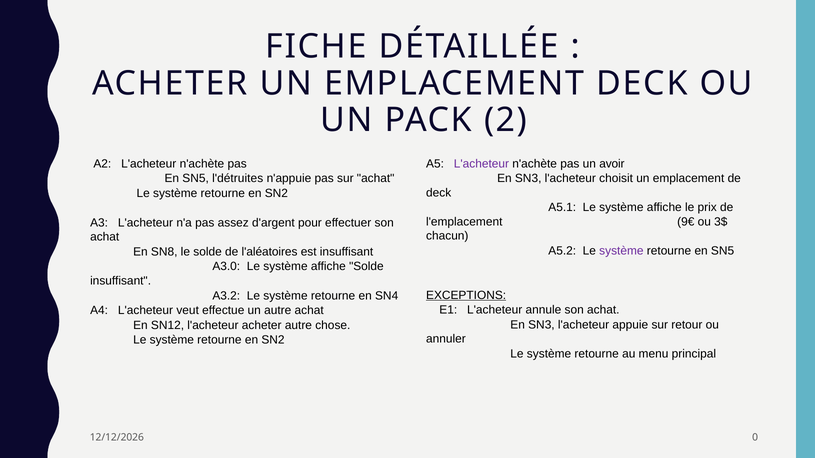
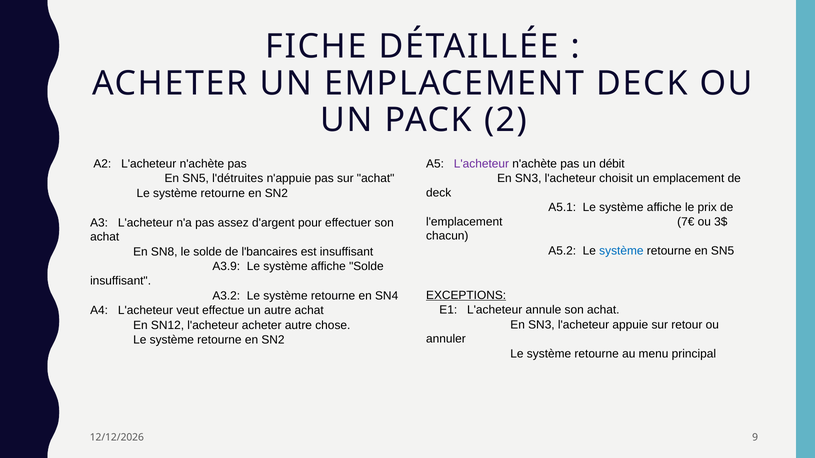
avoir: avoir -> débit (612, 164)
9€: 9€ -> 7€ (686, 222)
système colour: purple -> blue (621, 251)
l'aléatoires: l'aléatoires -> l'bancaires (270, 252)
A3.0: A3.0 -> A3.9 (226, 267)
0: 0 -> 9 (755, 438)
